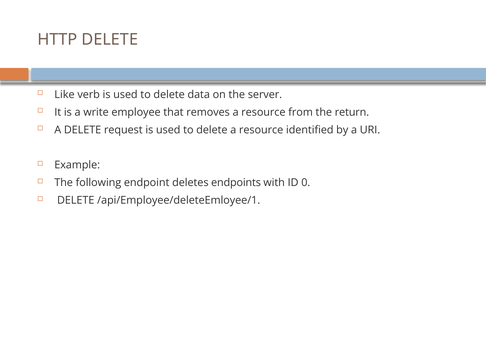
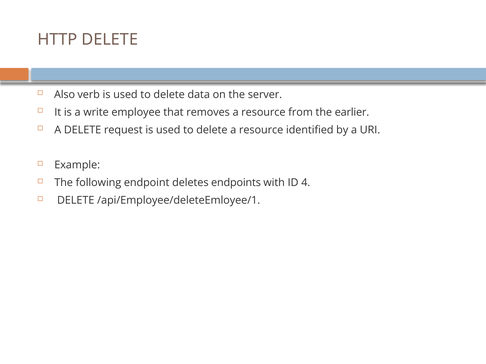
Like: Like -> Also (65, 95)
return: return -> earlier (352, 112)
0: 0 -> 4 (306, 183)
